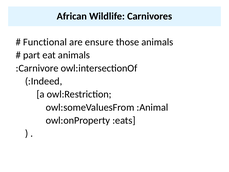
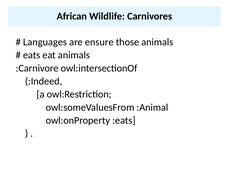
Functional: Functional -> Languages (45, 42)
part: part -> eats (32, 55)
